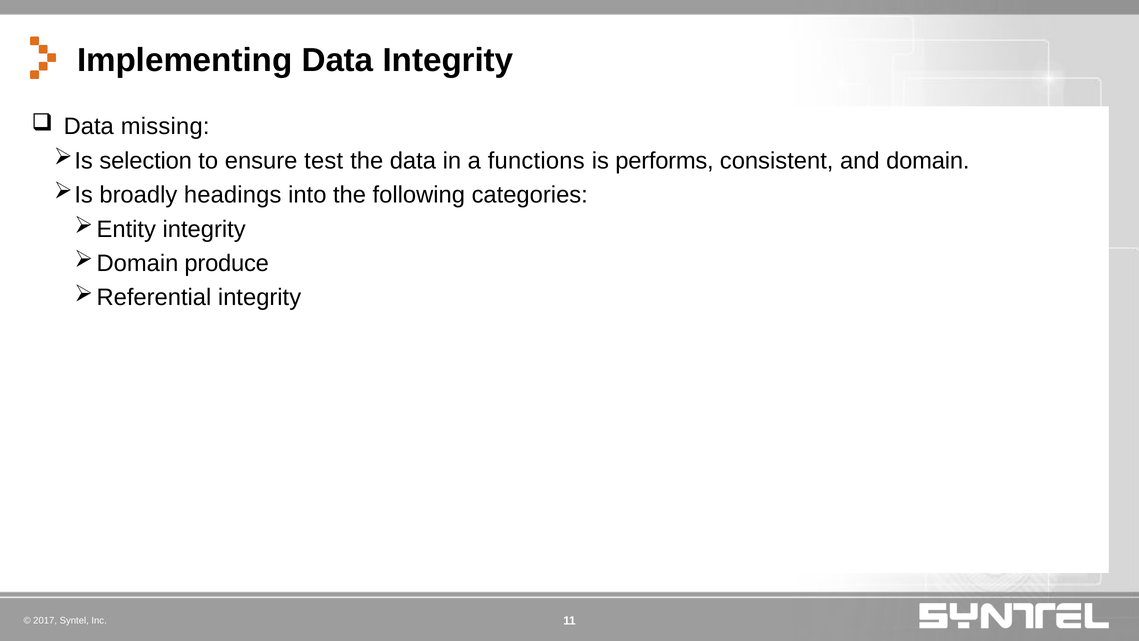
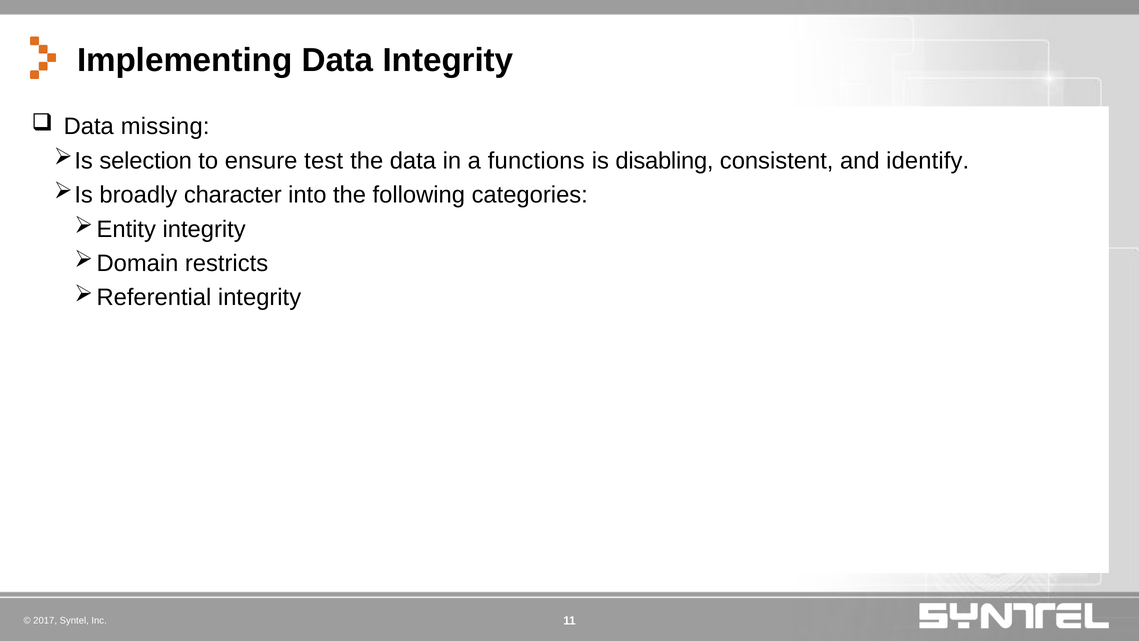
performs: performs -> disabling (664, 161)
domain: domain -> identify (928, 161)
headings: headings -> character (233, 195)
produce: produce -> restricts (227, 263)
